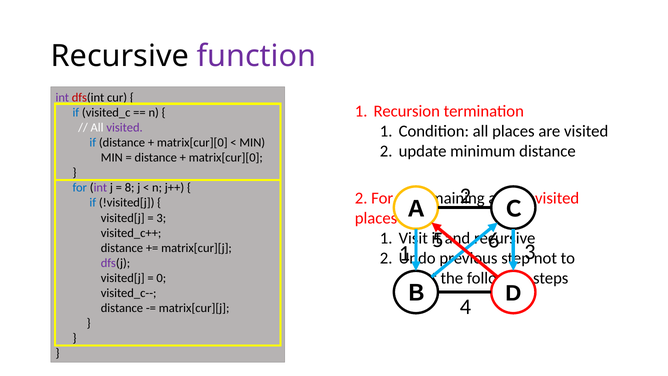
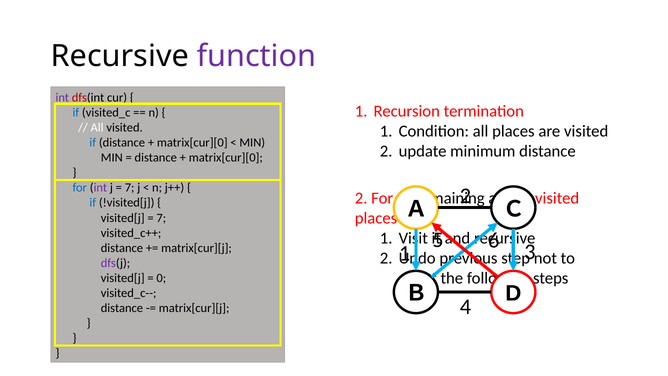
visited colour: purple -> black (125, 128)
8: 8 -> 7 (130, 188)
3: 3 -> 7 (161, 218)
